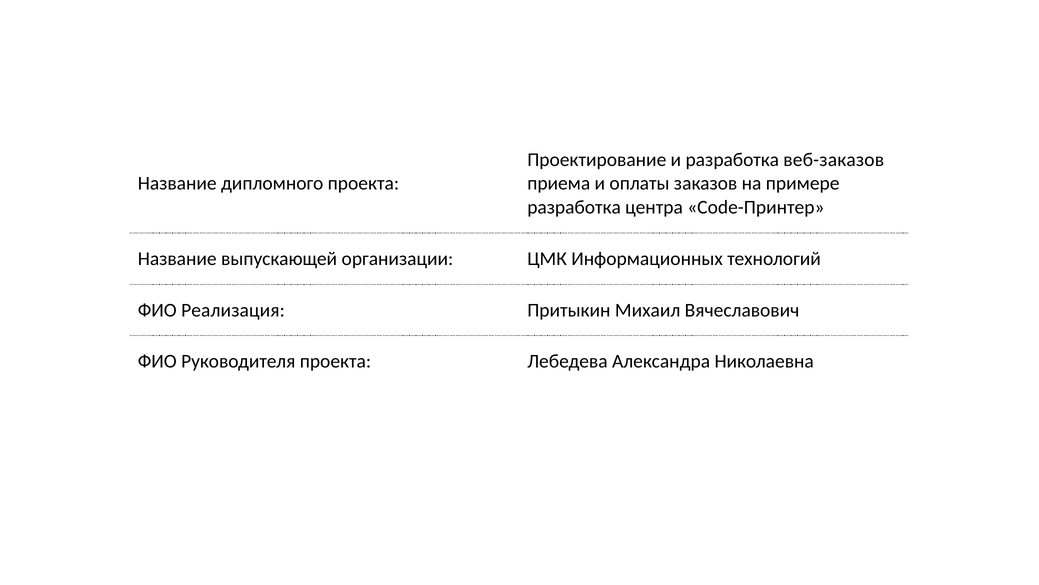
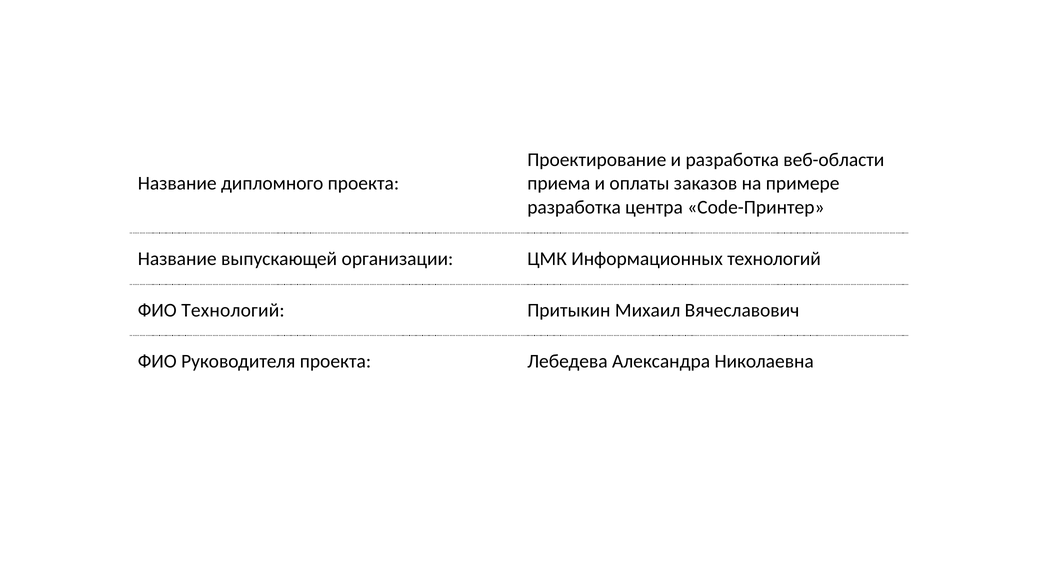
веб-заказов: веб-заказов -> веб-области (834, 160)
ФИО Реализация: Реализация -> Технологий (233, 310)
